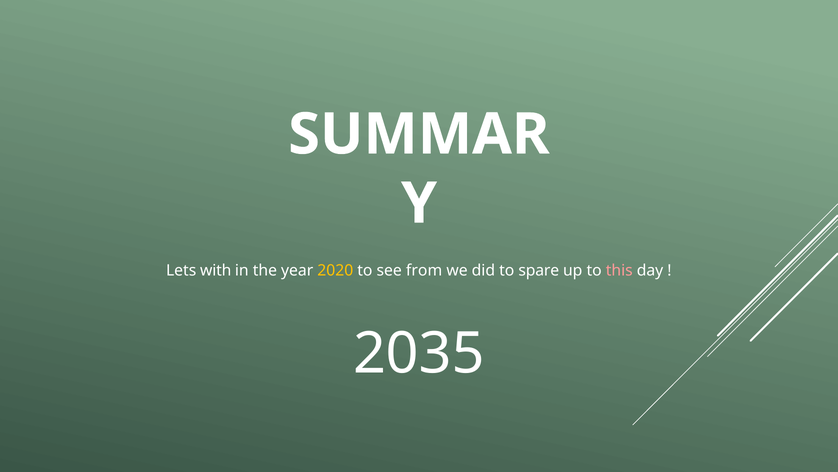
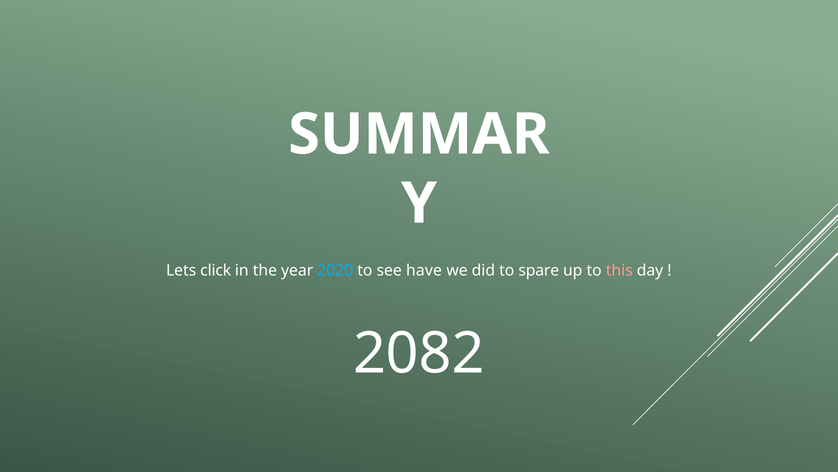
with: with -> click (216, 270)
2020 colour: yellow -> light blue (335, 270)
from: from -> have (424, 270)
2035: 2035 -> 2082 (419, 353)
